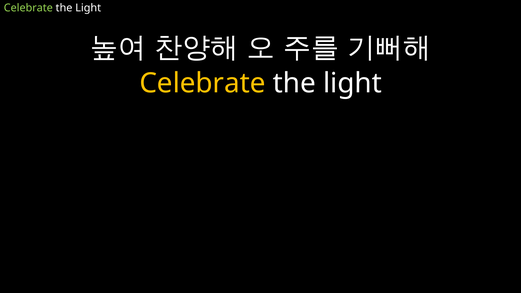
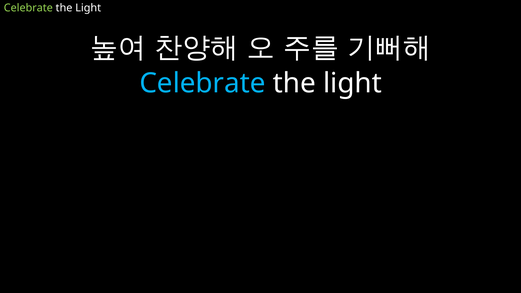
Celebrate colour: yellow -> light blue (202, 83)
